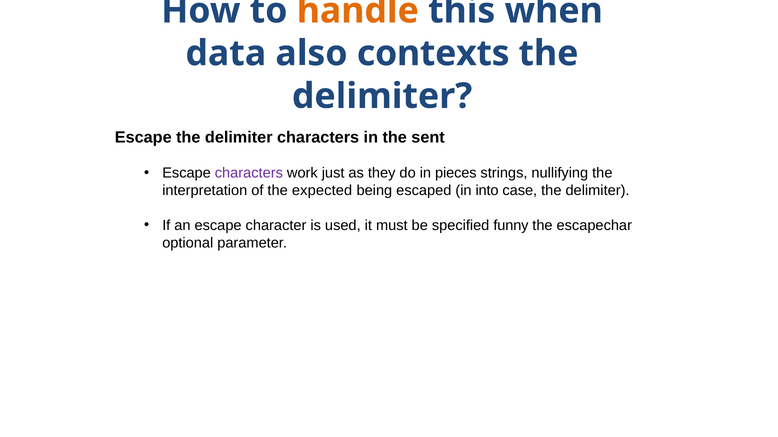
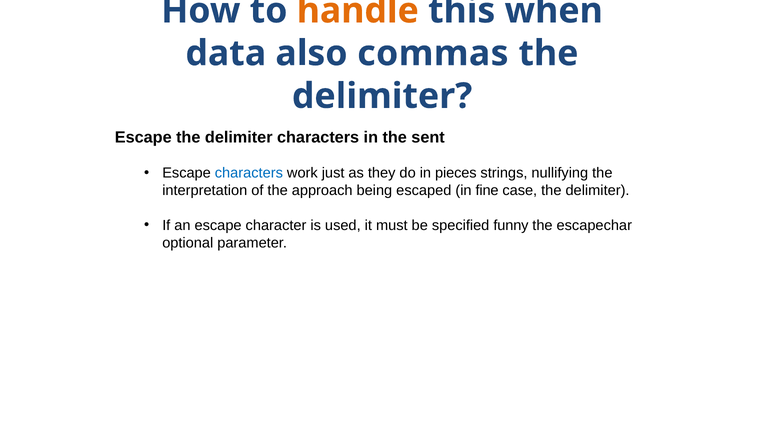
contexts: contexts -> commas (433, 53)
characters colour: purple -> blue (249, 173)
expected: expected -> approach (322, 191)
into: into -> fine (487, 191)
